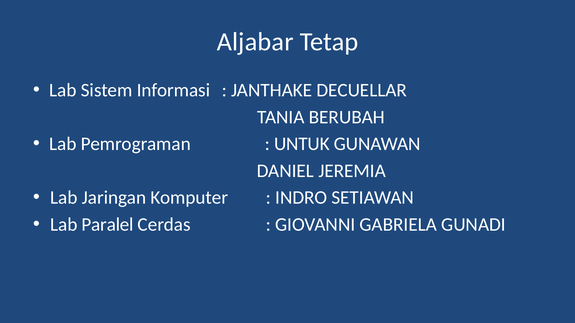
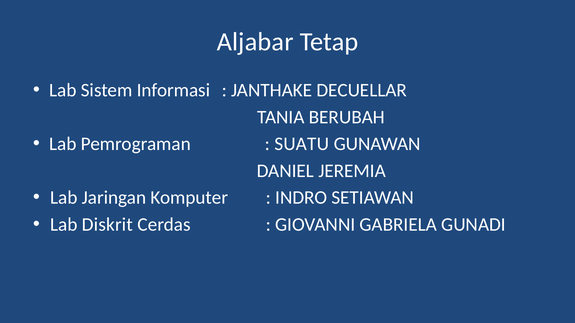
UNTUK: UNTUK -> SUATU (302, 144)
Paralel: Paralel -> Diskrit (107, 225)
